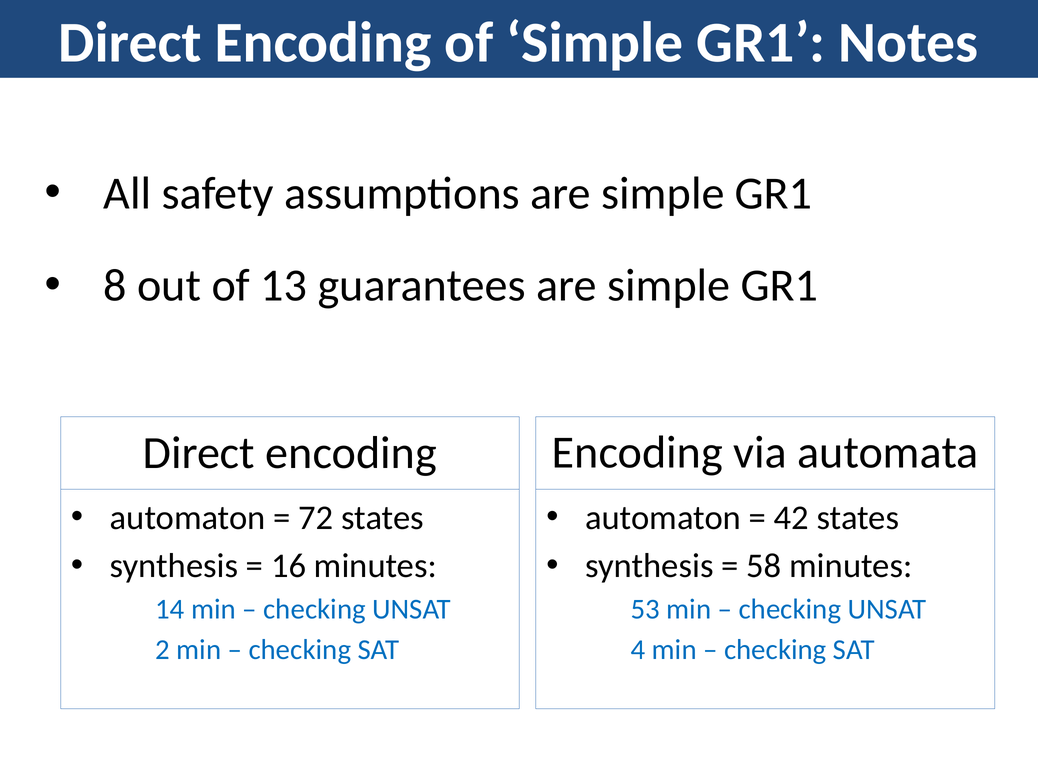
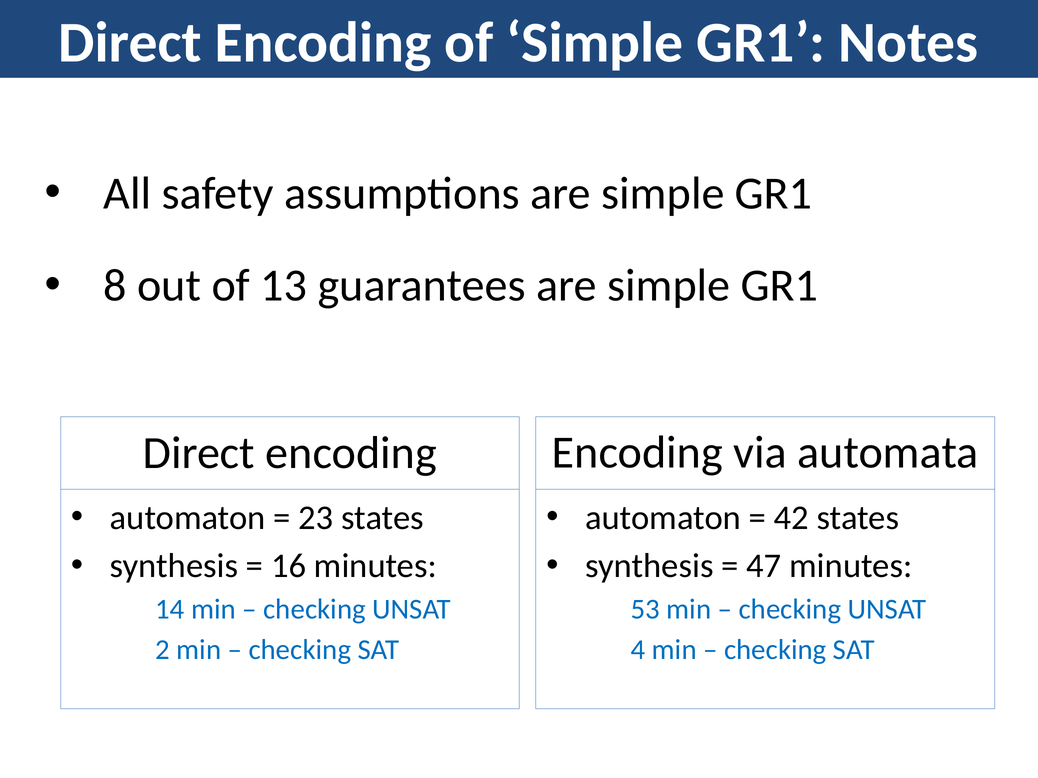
72: 72 -> 23 (316, 518)
58: 58 -> 47 (764, 566)
